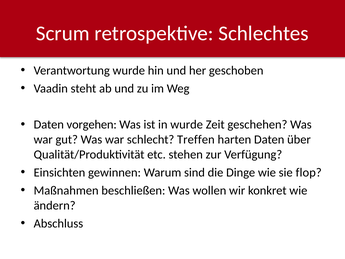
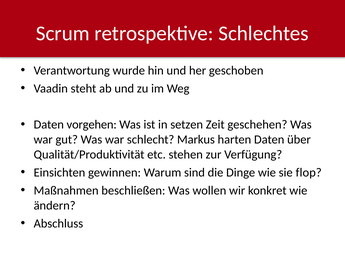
in wurde: wurde -> setzen (187, 124)
Treffen: Treffen -> Markus (196, 139)
